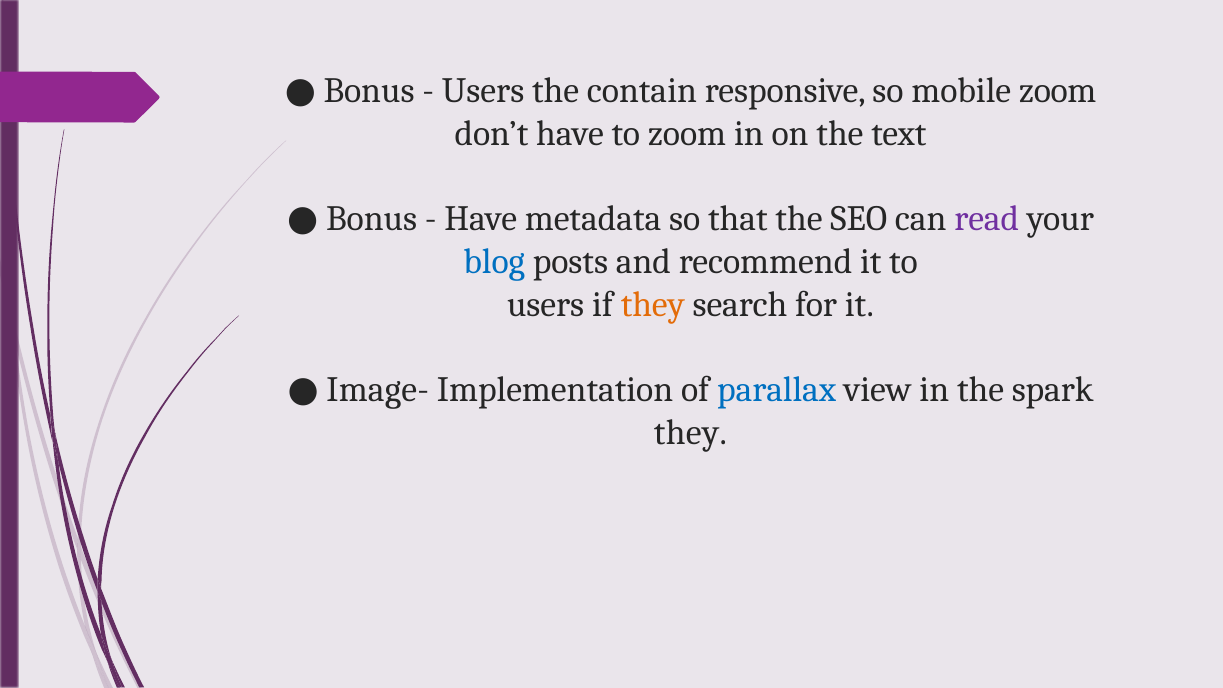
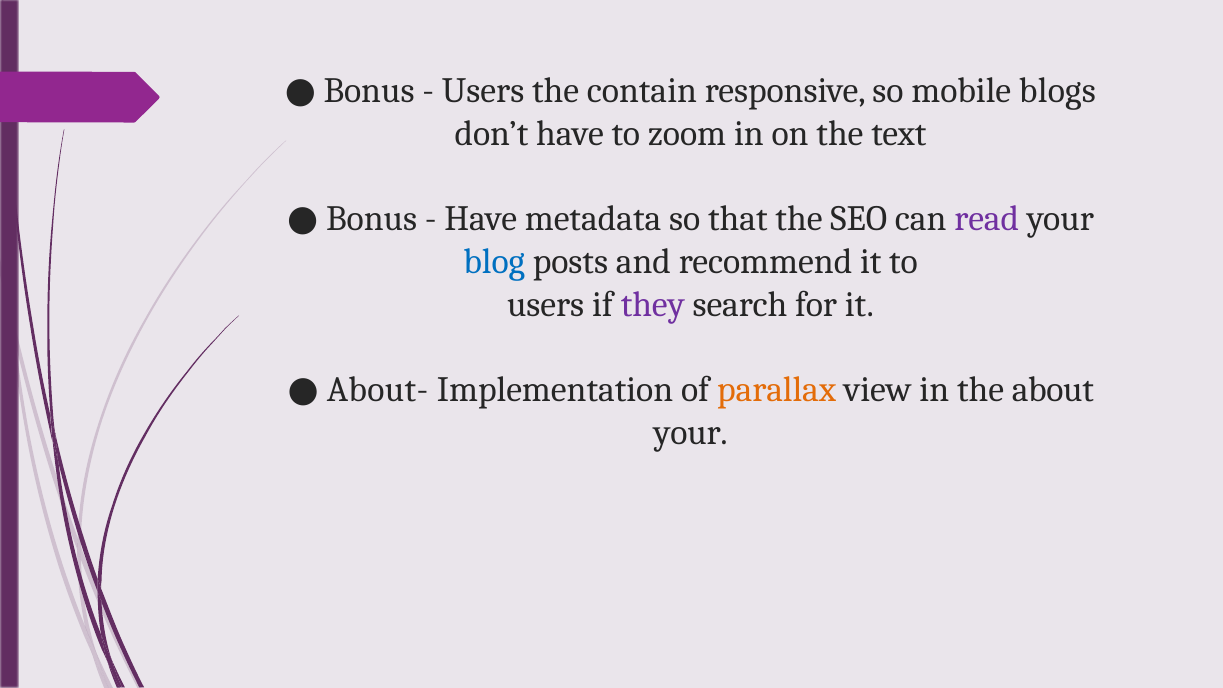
mobile zoom: zoom -> blogs (1057, 91)
they colour: orange -> purple (653, 305)
Image-: Image- -> About- (378, 390)
parallax colour: blue -> orange (777, 390)
spark: spark -> about (1053, 390)
they: they -> your (691, 433)
